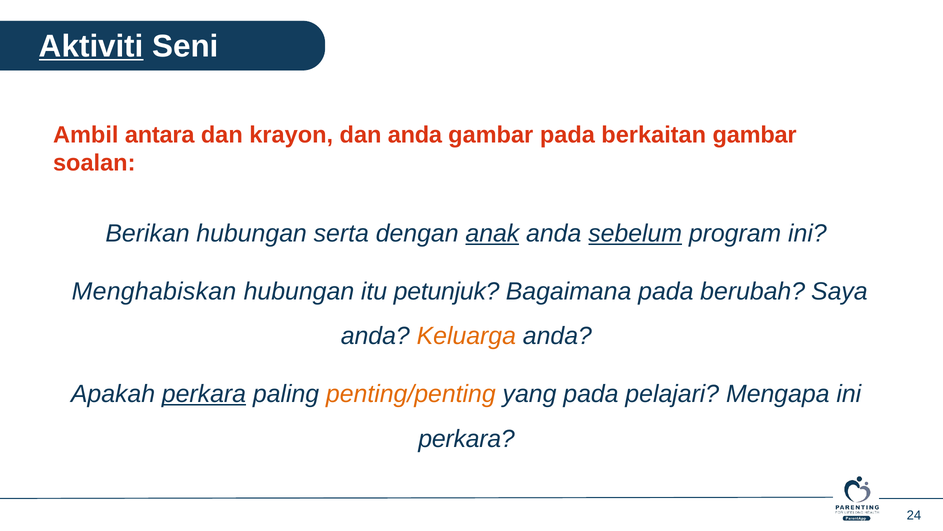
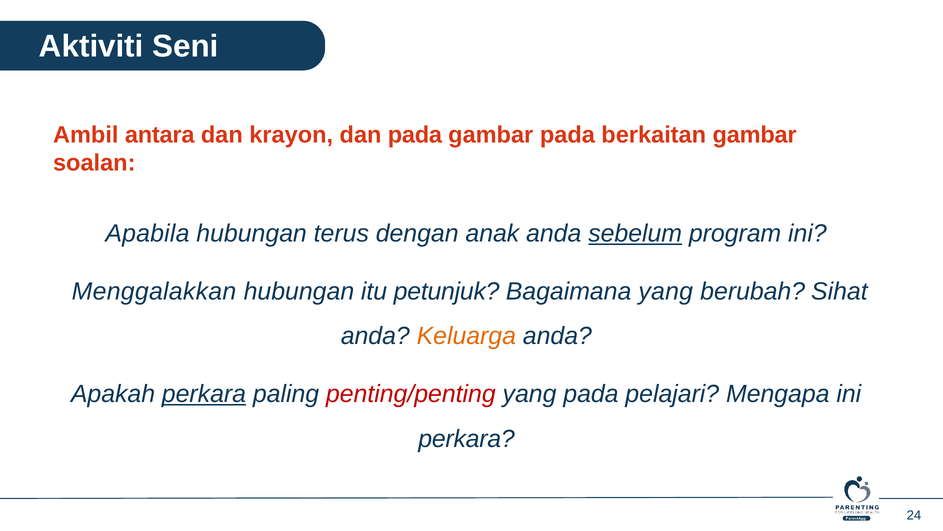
Aktiviti underline: present -> none (91, 46)
dan anda: anda -> pada (415, 135)
Berikan: Berikan -> Apabila (147, 233)
serta: serta -> terus (341, 233)
anak underline: present -> none (492, 233)
Menghabiskan: Menghabiskan -> Menggalakkan (154, 291)
Bagaimana pada: pada -> yang (666, 291)
Saya: Saya -> Sihat (839, 291)
penting/penting colour: orange -> red (411, 394)
